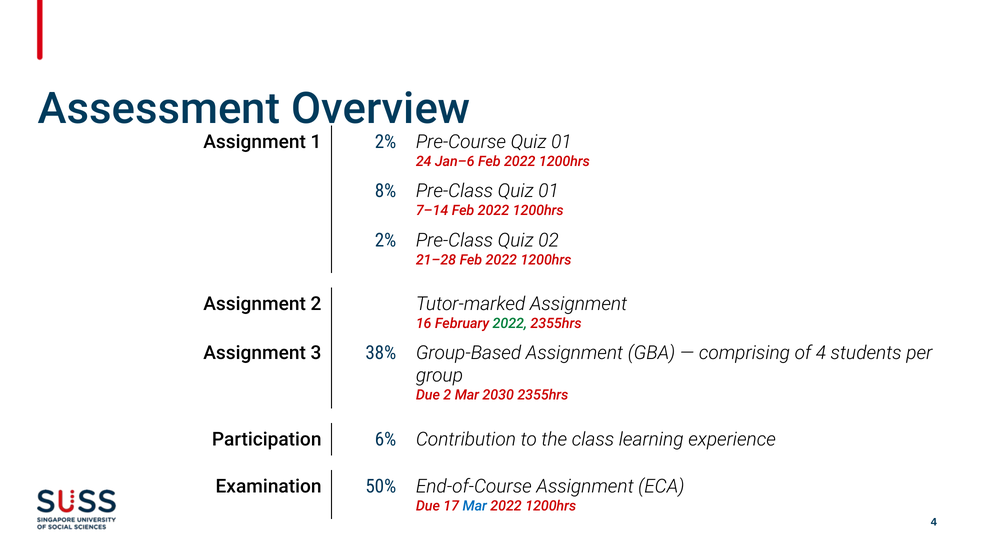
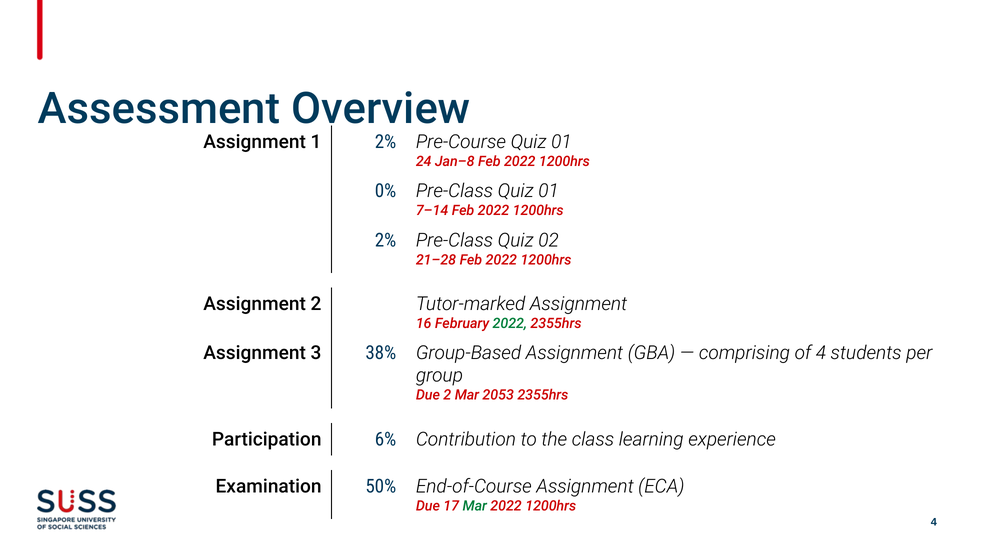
Jan–6: Jan–6 -> Jan–8 (455, 162)
8%: 8% -> 0% (386, 191)
2030: 2030 -> 2053 (498, 395)
Mar colour: blue -> green (475, 506)
